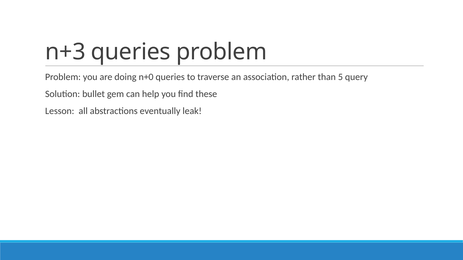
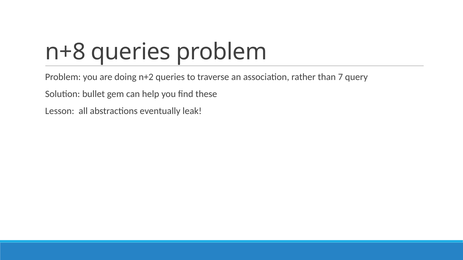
n+3: n+3 -> n+8 (65, 52)
n+0: n+0 -> n+2 (146, 77)
5: 5 -> 7 (340, 77)
